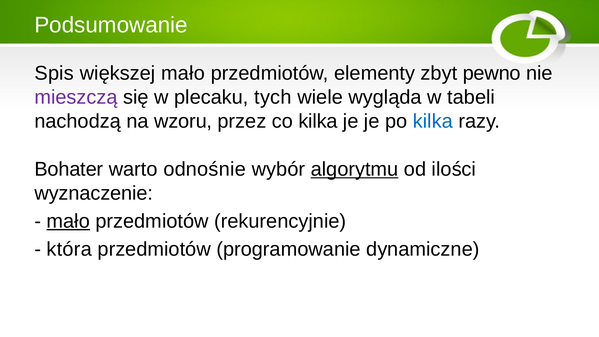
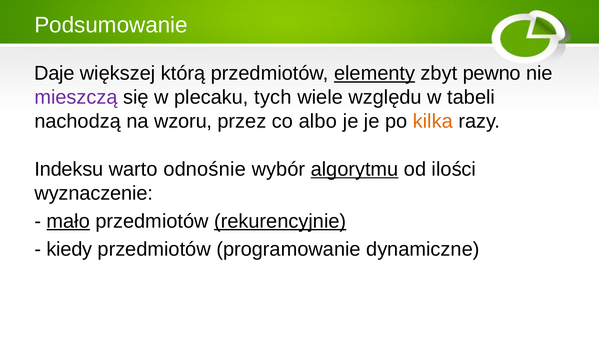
Spis: Spis -> Daje (54, 73)
większej mało: mało -> którą (183, 73)
elementy underline: none -> present (375, 73)
wygląda: wygląda -> względu (385, 97)
co kilka: kilka -> albo (318, 121)
kilka colour: blue -> orange (433, 121)
Bohater: Bohater -> Indeksu (69, 169)
rekurencyjnie underline: none -> present (280, 221)
która: która -> kiedy (69, 249)
